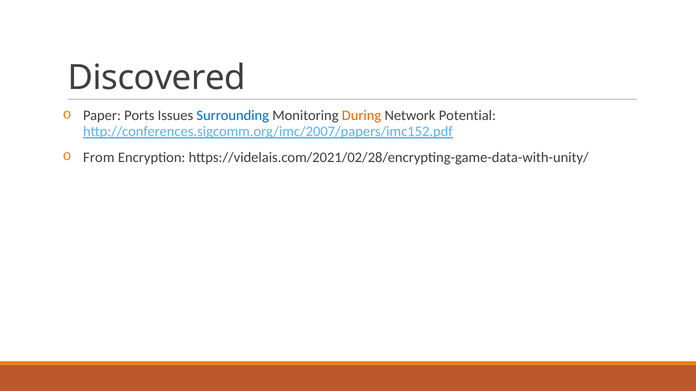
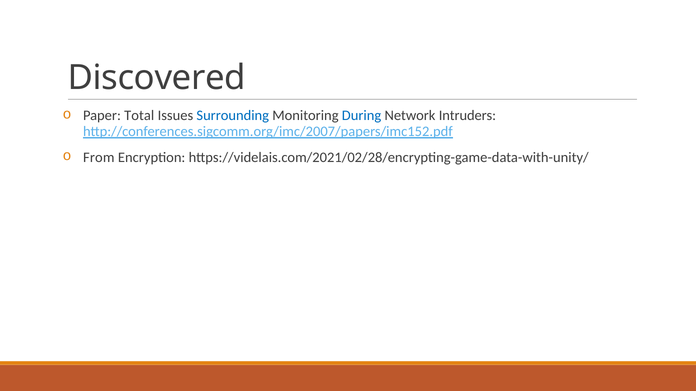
Ports: Ports -> Total (139, 116)
During colour: orange -> blue (362, 116)
Potential: Potential -> Intruders (467, 116)
